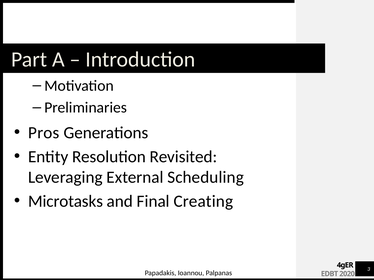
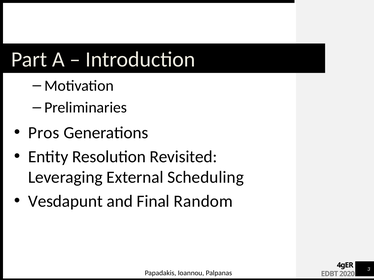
Microtasks: Microtasks -> Vesdapunt (65, 202)
Creating: Creating -> Random (203, 202)
